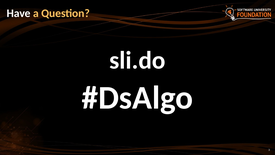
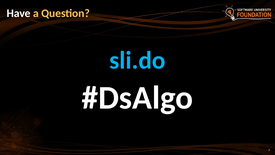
sli.do colour: white -> light blue (137, 60)
